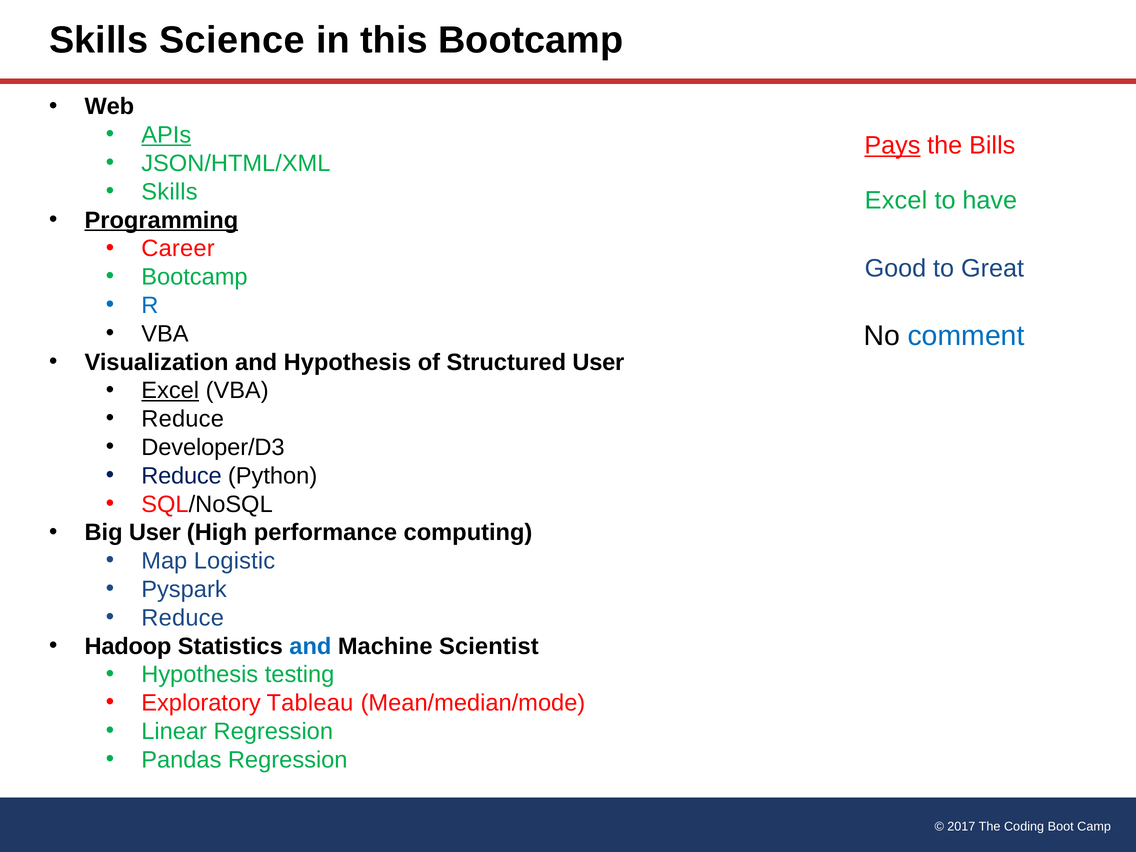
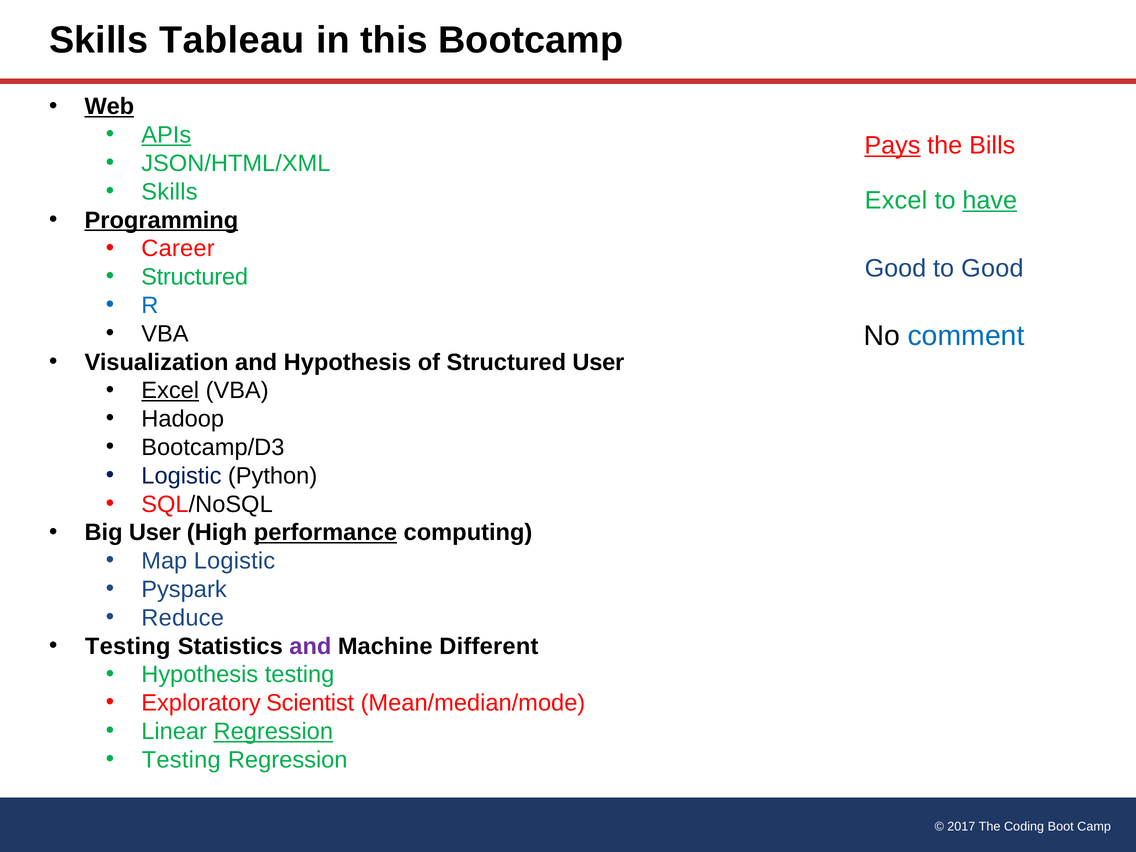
Science: Science -> Tableau (232, 40)
Web underline: none -> present (109, 107)
have underline: none -> present (990, 200)
to Great: Great -> Good (992, 269)
Bootcamp: Bootcamp -> Structured (195, 277)
Reduce: Reduce -> Hadoop (183, 419)
Developer/D3: Developer/D3 -> Bootcamp/D3 (213, 447)
Reduce: Reduce -> Logistic (181, 476)
performance underline: none -> present (325, 533)
Hadoop: Hadoop -> Testing (128, 646)
and colour: blue -> purple (310, 646)
Scientist: Scientist -> Different (489, 646)
Tableau: Tableau -> Scientist (310, 703)
Regression underline: none -> present (273, 731)
Pandas: Pandas -> Testing (181, 760)
